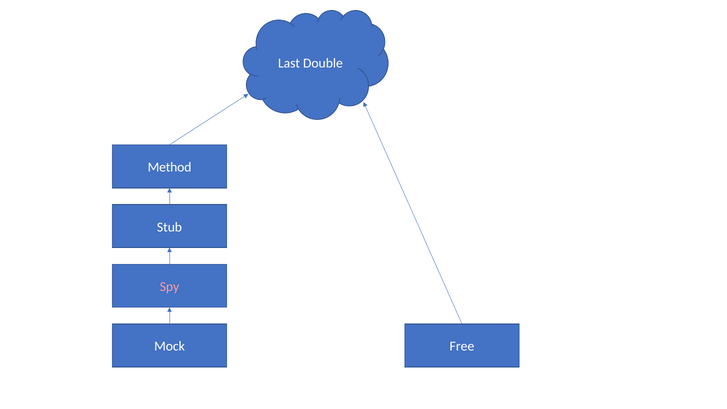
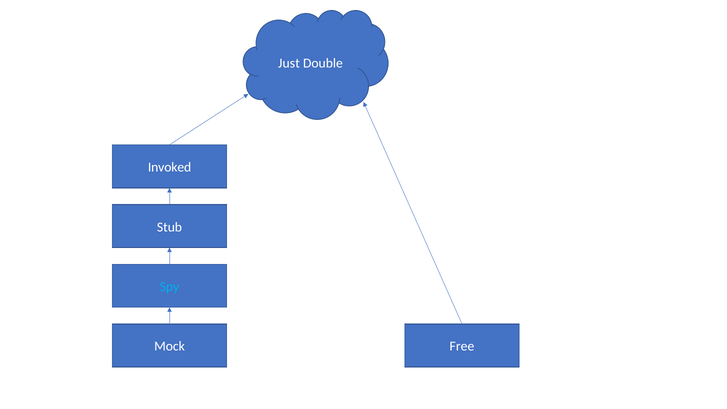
Last: Last -> Just (289, 63)
Method: Method -> Invoked (170, 167)
Spy colour: pink -> light blue (170, 287)
